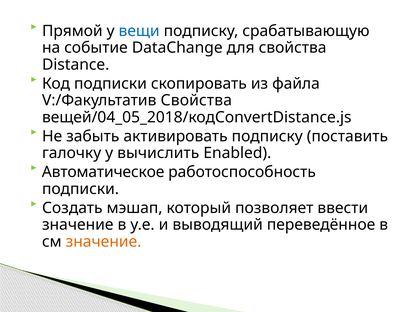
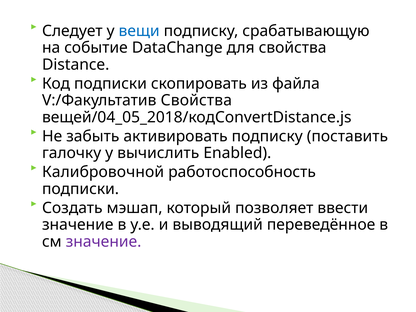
Прямой: Прямой -> Следует (72, 31)
Автоматическое: Автоматическое -> Калибровочной (103, 172)
значение colour: orange -> purple (104, 242)
